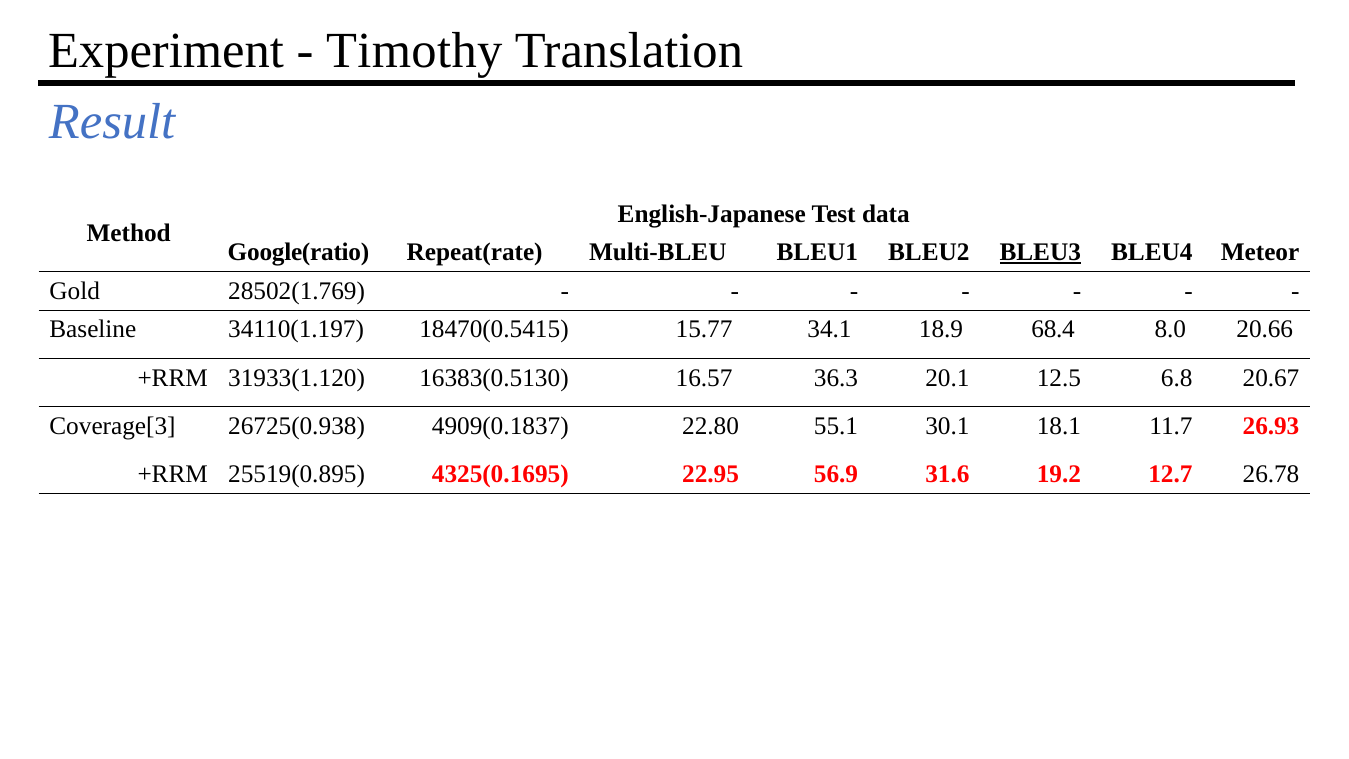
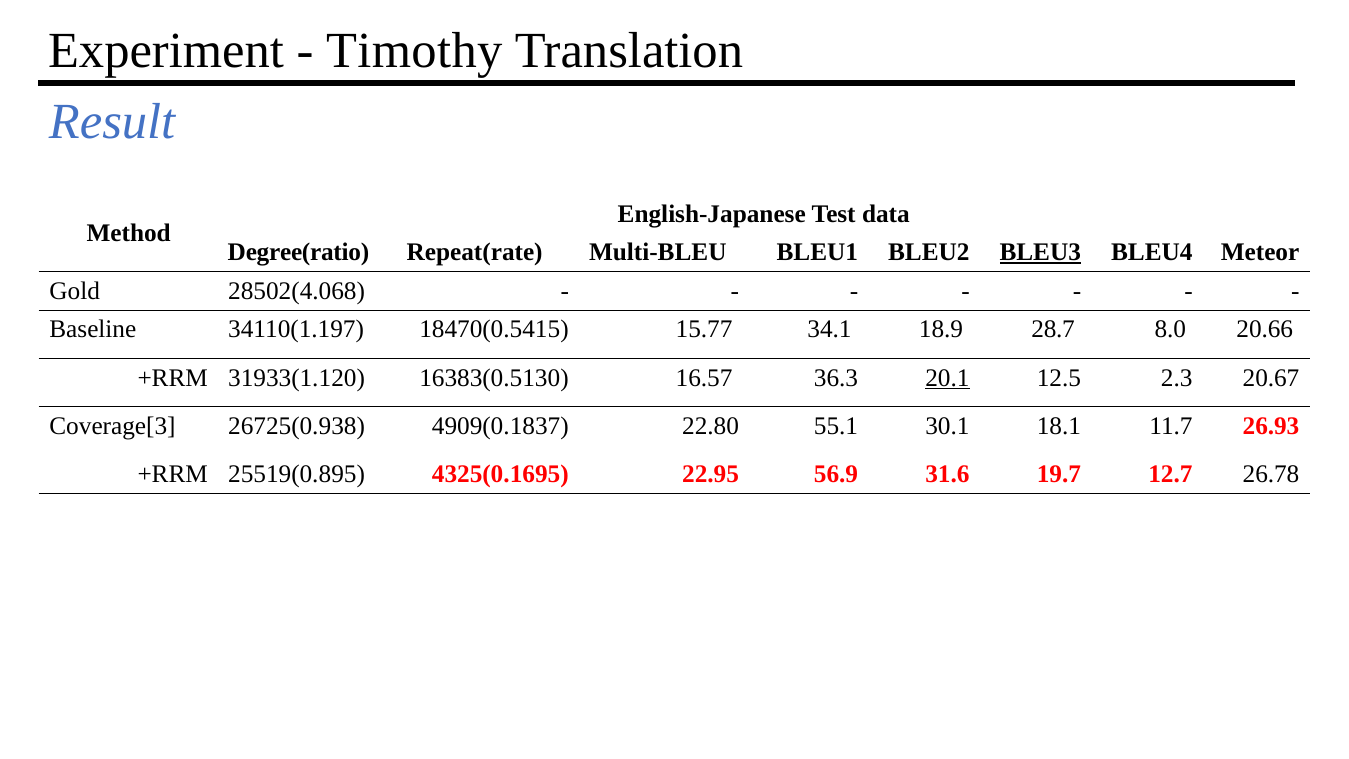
Google(ratio: Google(ratio -> Degree(ratio (298, 252)
28502(1.769: 28502(1.769 -> 28502(4.068 (297, 291)
68.4: 68.4 -> 28.7 (1053, 329)
20.1 underline: none -> present (947, 378)
6.8: 6.8 -> 2.3 (1177, 378)
19.2: 19.2 -> 19.7 (1059, 474)
